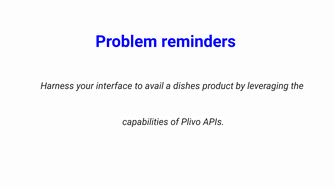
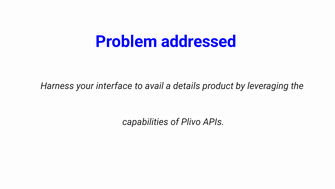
reminders: reminders -> addressed (199, 41)
dishes: dishes -> details (187, 86)
